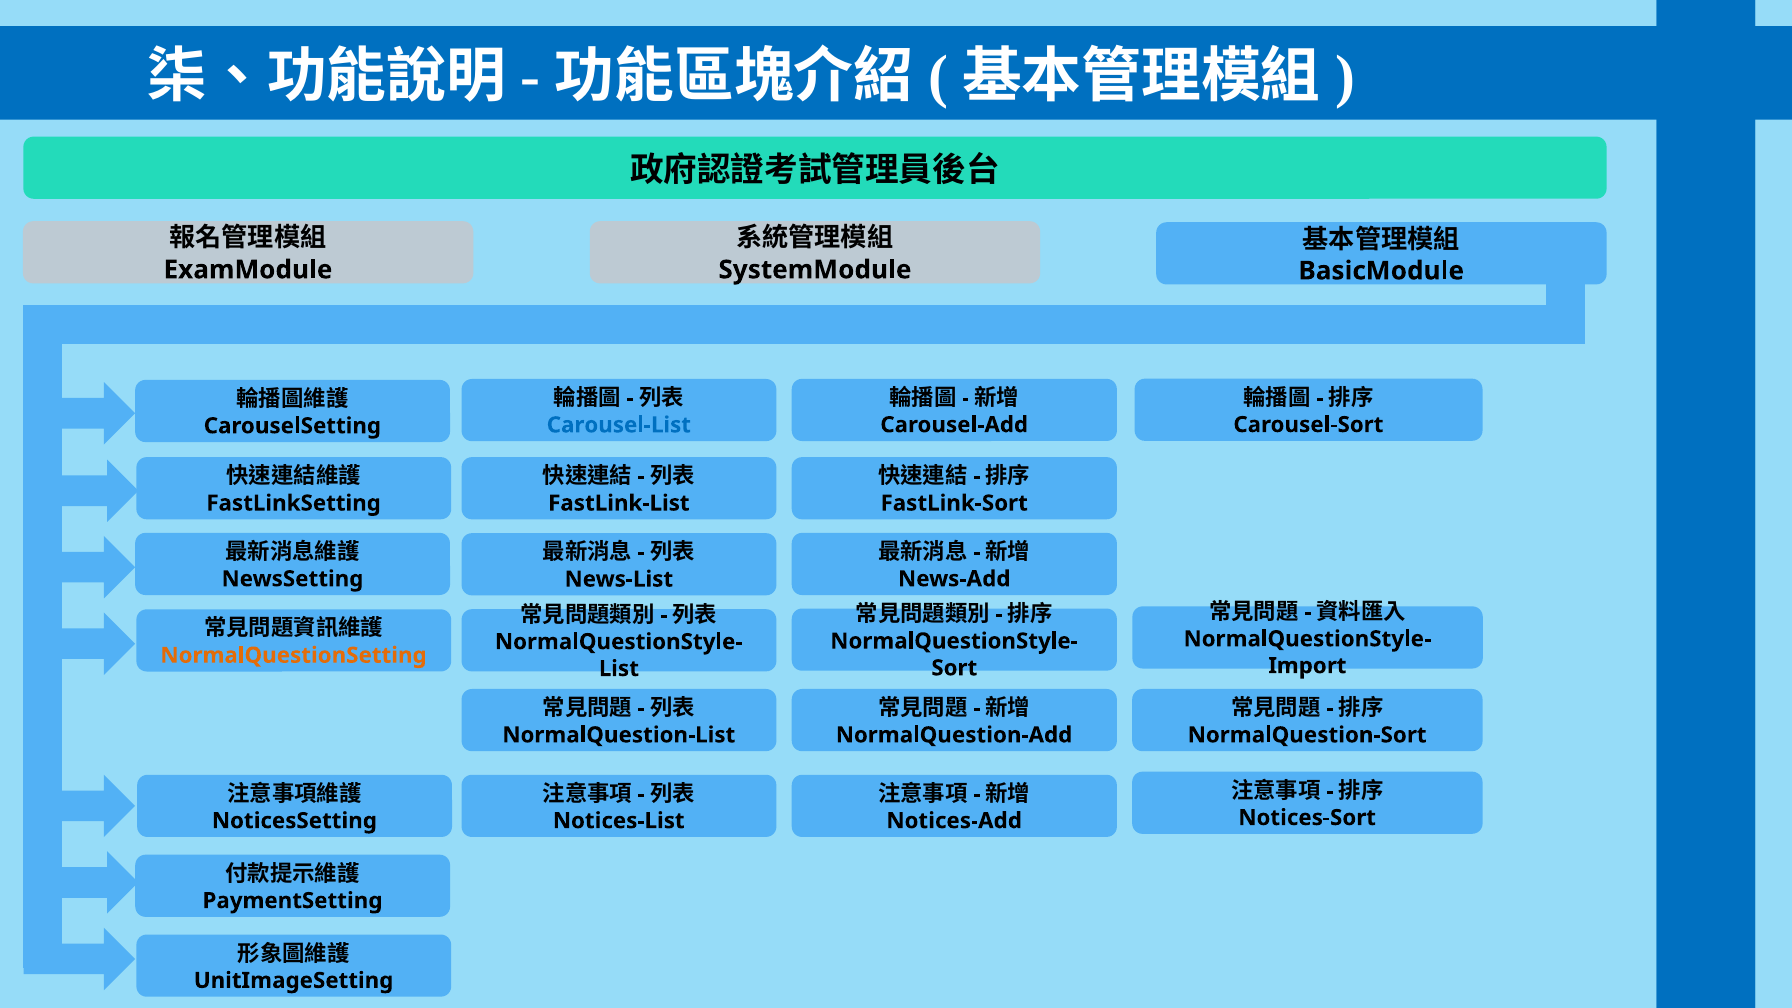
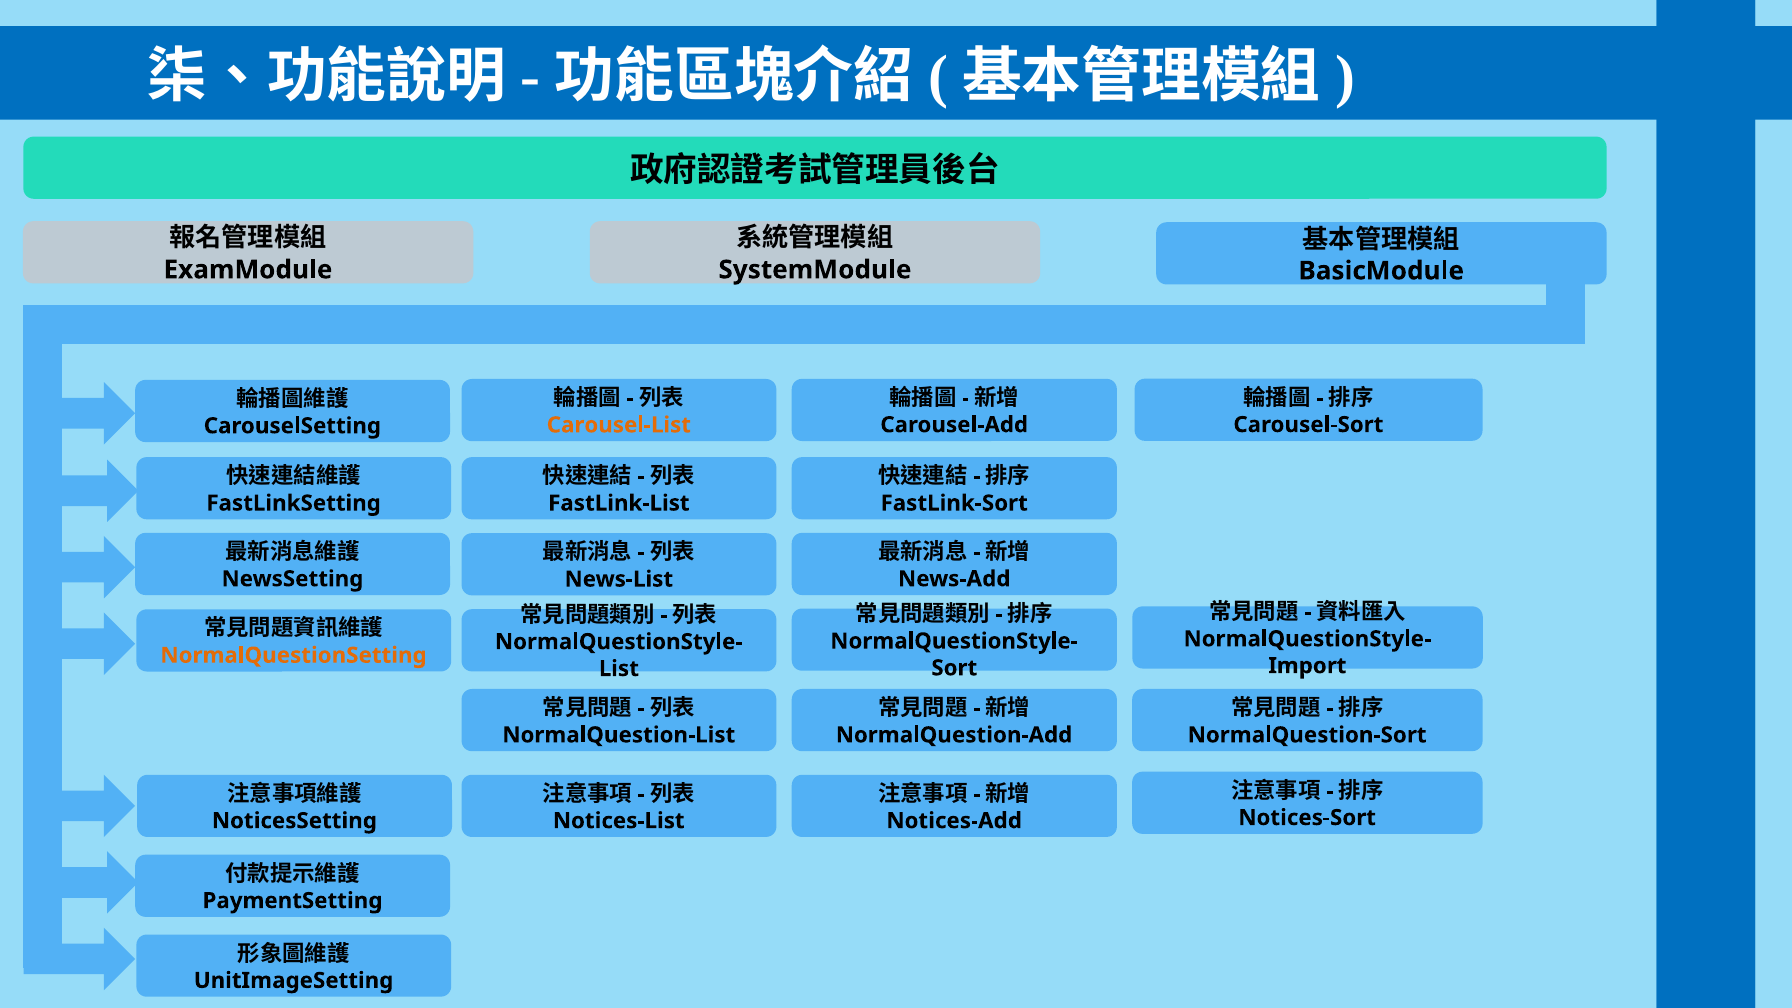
Carousel-List colour: blue -> orange (619, 425)
